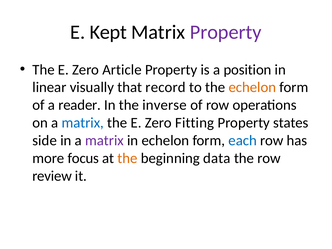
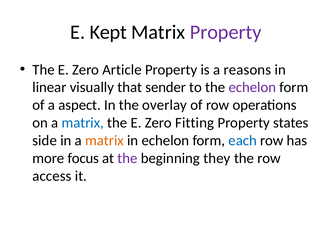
position: position -> reasons (247, 70)
record: record -> sender (166, 87)
echelon colour: orange -> purple (252, 87)
reader: reader -> aspect (80, 105)
inverse: inverse -> overlay (165, 105)
matrix colour: purple -> orange (104, 140)
the colour: orange -> purple (127, 158)
data: data -> they (217, 158)
review: review -> access (52, 176)
